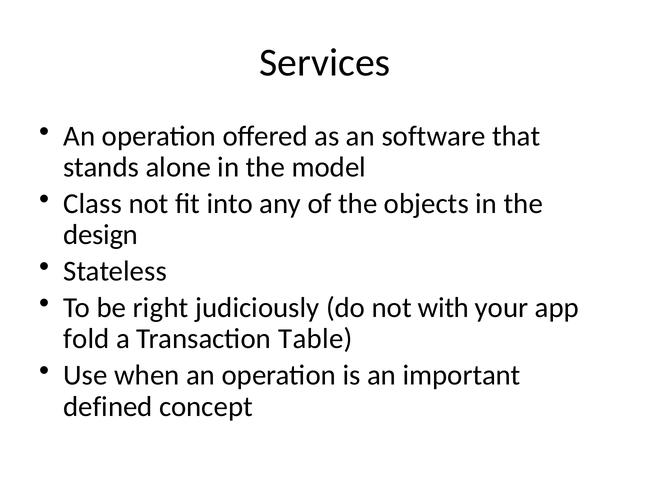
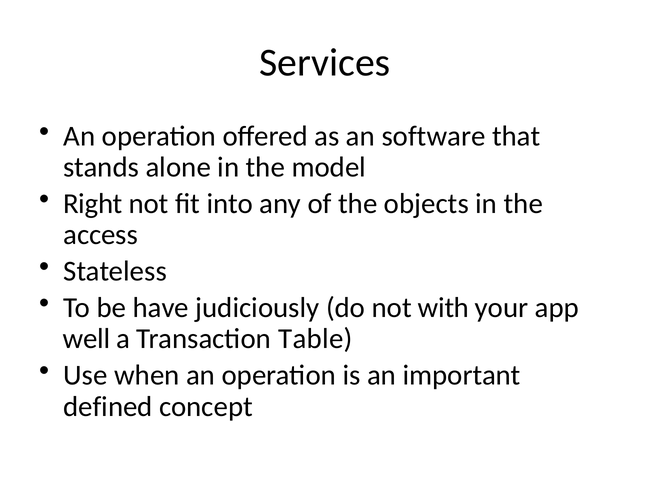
Class: Class -> Right (93, 204)
design: design -> access (101, 235)
right: right -> have (161, 308)
fold: fold -> well (87, 339)
